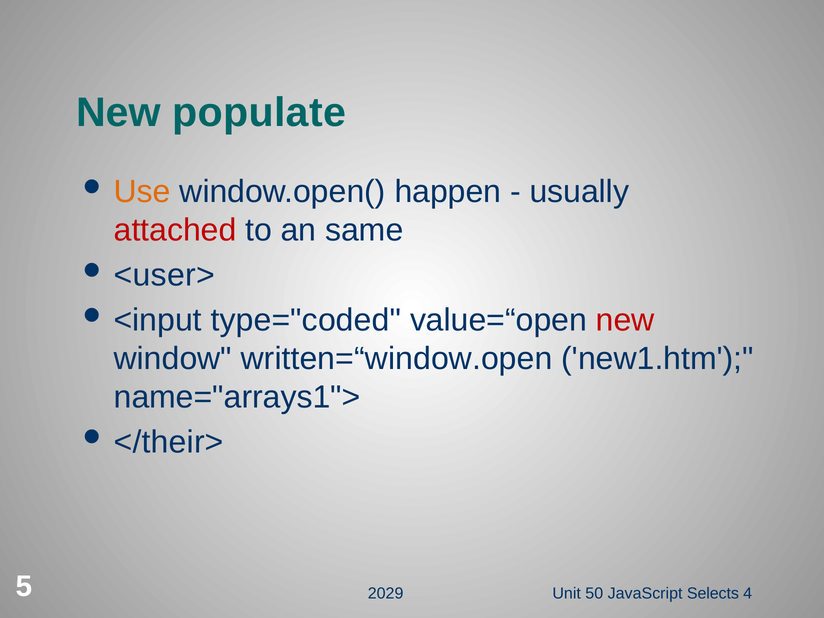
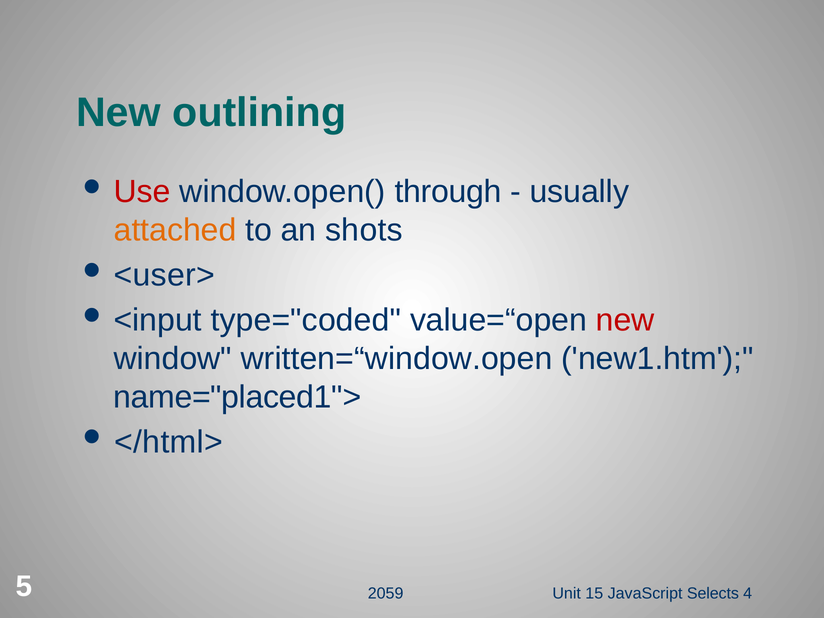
populate: populate -> outlining (259, 113)
Use colour: orange -> red (142, 192)
happen: happen -> through (448, 192)
attached colour: red -> orange (175, 230)
same: same -> shots (364, 230)
name="arrays1">: name="arrays1"> -> name="placed1"> (237, 397)
</their>: </their> -> </html> (169, 442)
2029: 2029 -> 2059 (386, 593)
50: 50 -> 15 (594, 593)
